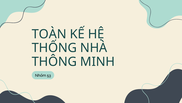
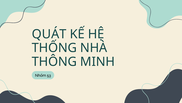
TOÀN: TOÀN -> QUÁT (49, 34)
